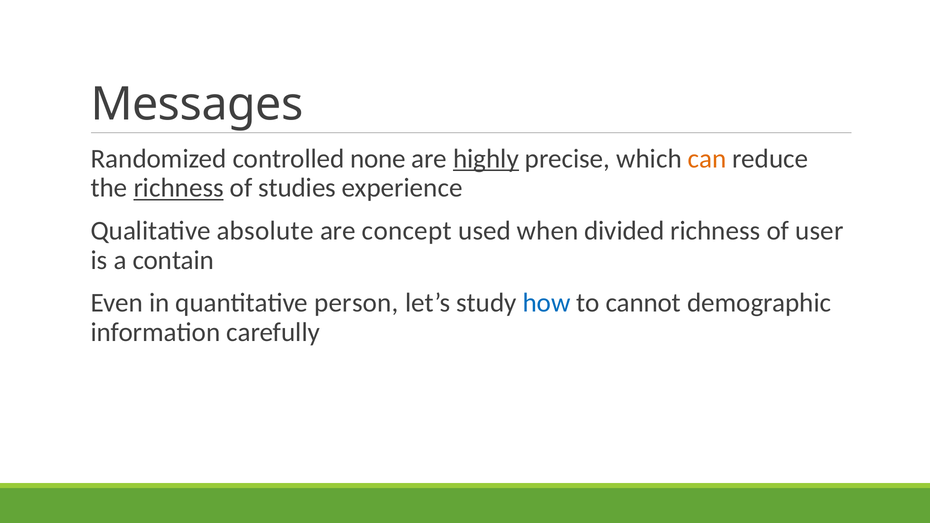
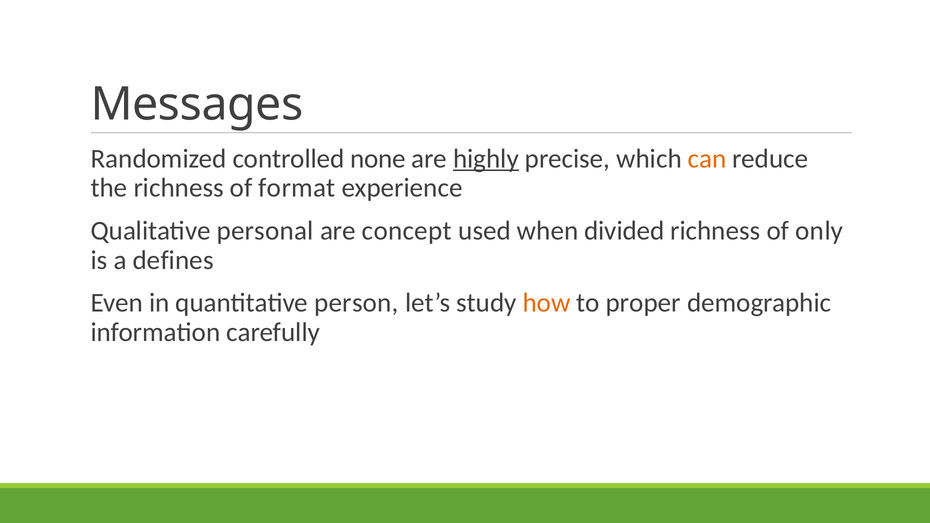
richness underline: present -> none (179, 188)
studies: studies -> format (297, 188)
absolute: absolute -> personal (265, 231)
user: user -> only (819, 231)
contain: contain -> defines (173, 260)
how colour: blue -> orange (546, 303)
cannot: cannot -> proper (643, 303)
